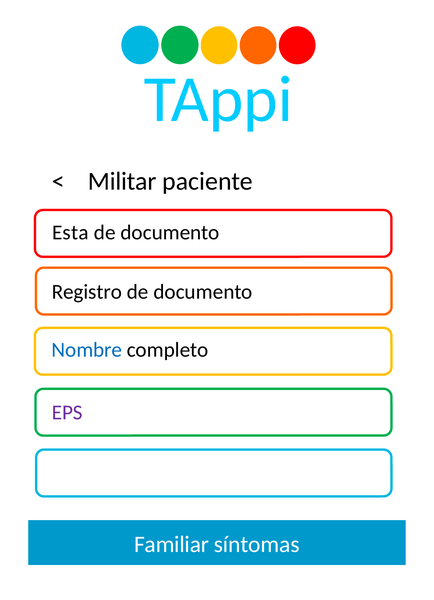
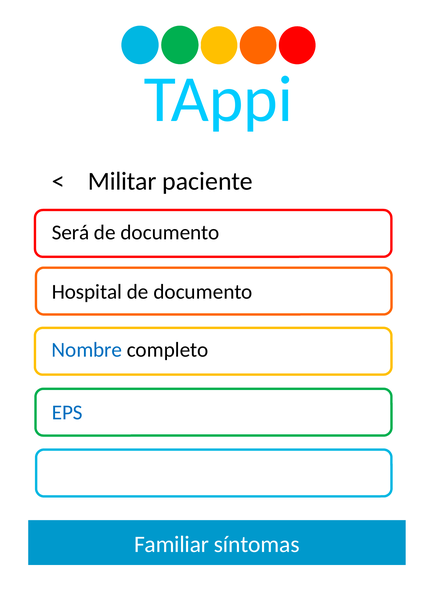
Esta: Esta -> Será (70, 233)
Registro: Registro -> Hospital (87, 292)
EPS colour: purple -> blue (67, 413)
